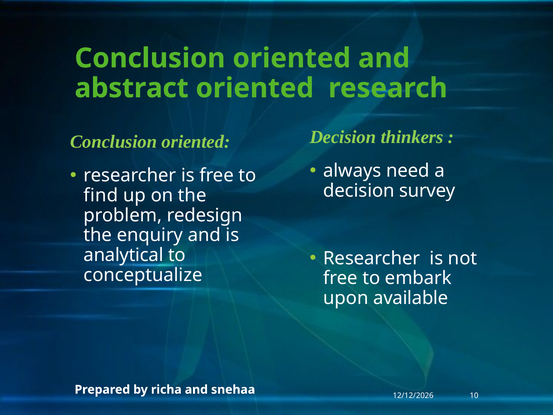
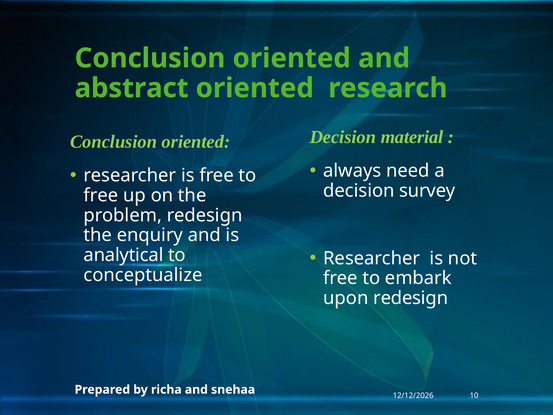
thinkers: thinkers -> material (412, 137)
find: find -> free (101, 195)
upon available: available -> redesign (411, 298)
